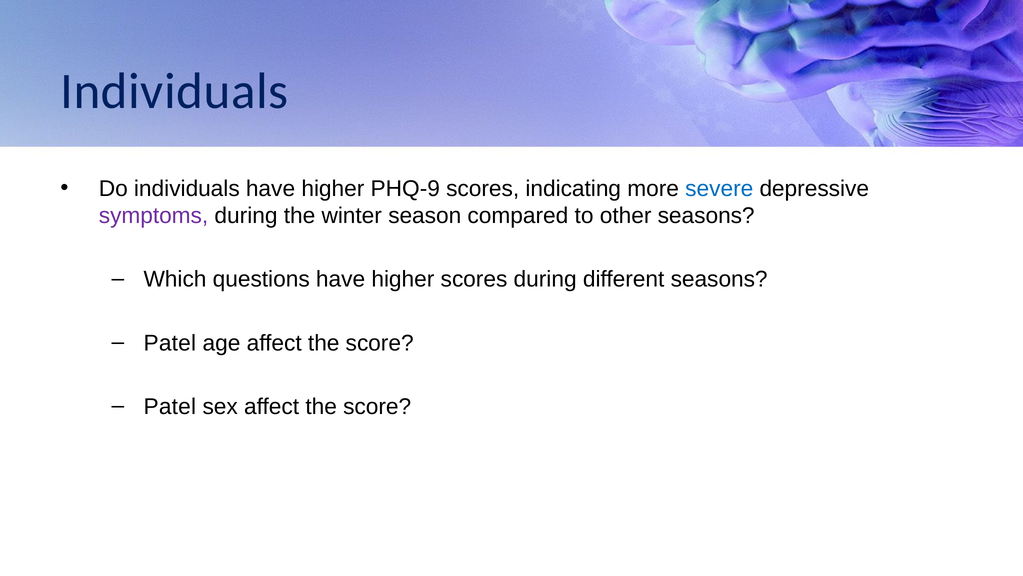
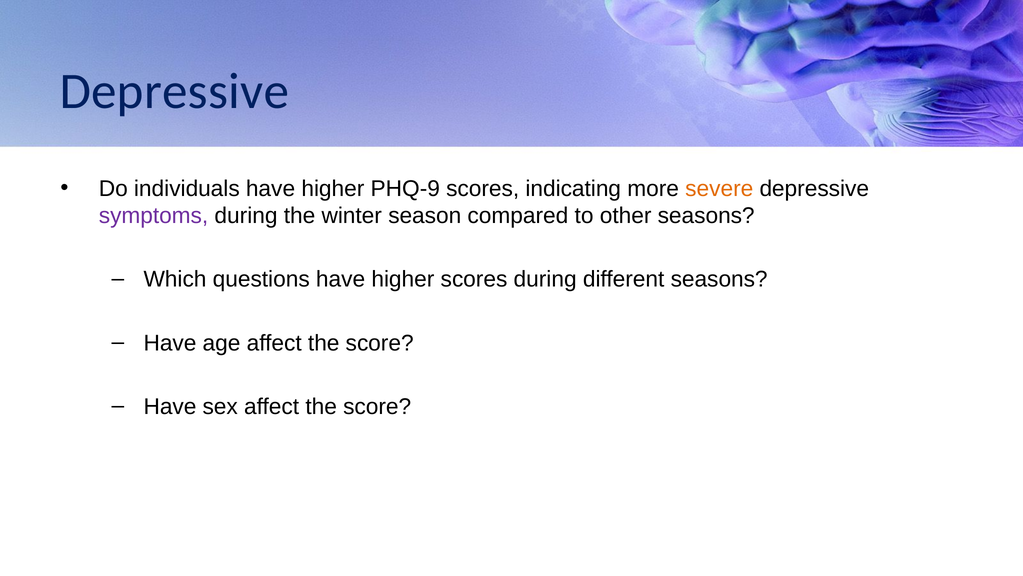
Individuals: Individuals -> Depressive (174, 91)
severe colour: blue -> orange (719, 188)
Patel: Patel -> Have (170, 343)
Patel: Patel -> Have (170, 406)
